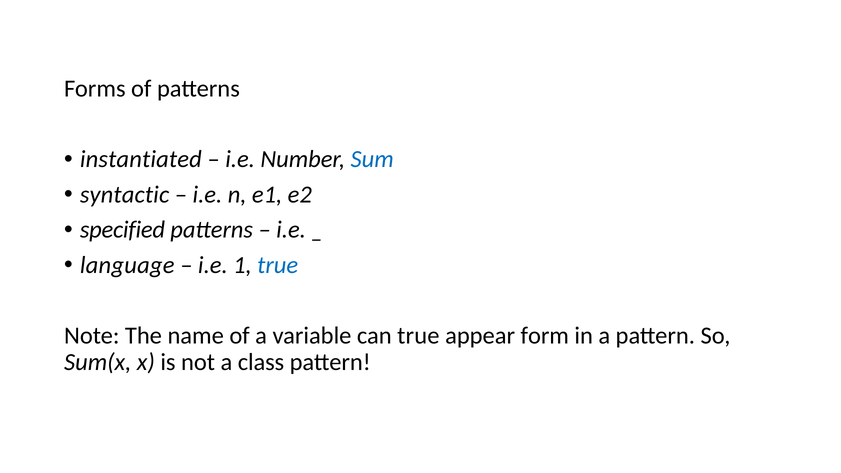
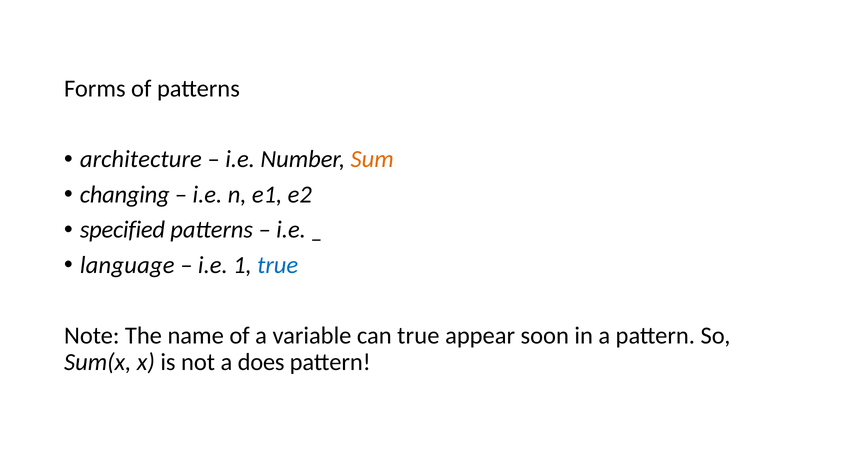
instantiated: instantiated -> architecture (141, 159)
Sum colour: blue -> orange (372, 159)
syntactic: syntactic -> changing (125, 195)
form: form -> soon (545, 336)
class: class -> does (261, 362)
